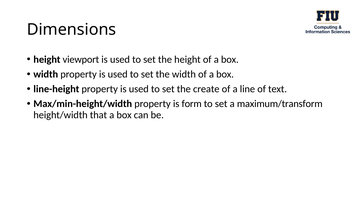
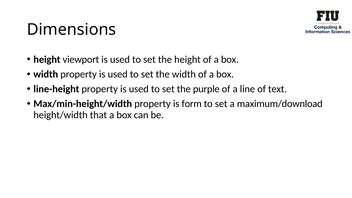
create: create -> purple (206, 89)
maximum/transform: maximum/transform -> maximum/download (280, 104)
